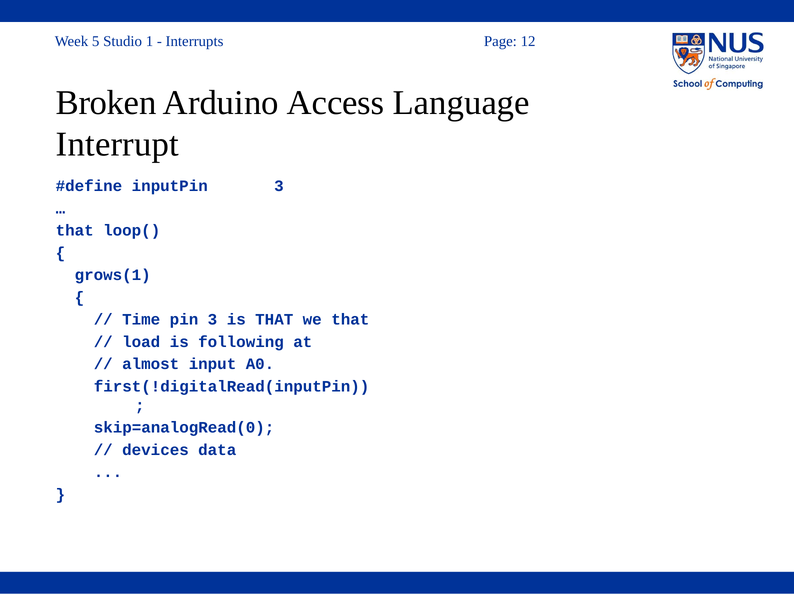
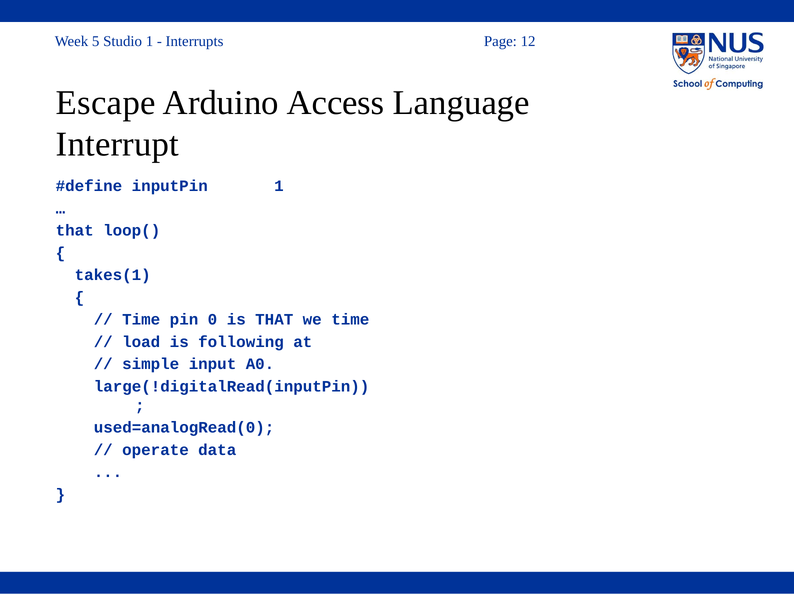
Broken: Broken -> Escape (106, 103)
inputPin 3: 3 -> 1 (279, 186)
grows(1: grows(1 -> takes(1 (113, 275)
pin 3: 3 -> 0 (212, 320)
we that: that -> time (350, 320)
almost: almost -> simple (151, 364)
first(!digitalRead(inputPin: first(!digitalRead(inputPin -> large(!digitalRead(inputPin (232, 386)
skip=analogRead(0: skip=analogRead(0 -> used=analogRead(0 (184, 428)
devices: devices -> operate (156, 450)
